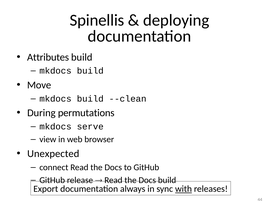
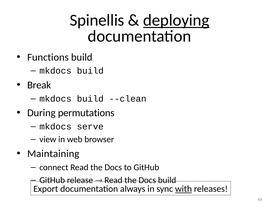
deploying underline: none -> present (176, 20)
Attributes: Attributes -> Functions (48, 57)
Move: Move -> Break (39, 85)
Unexpected: Unexpected -> Maintaining (53, 154)
